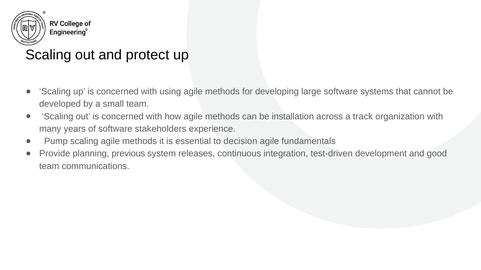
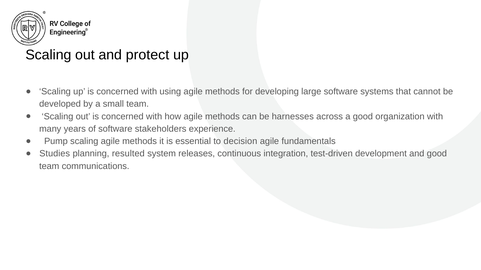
installation: installation -> harnesses (293, 117)
a track: track -> good (363, 117)
Provide: Provide -> Studies (55, 154)
previous: previous -> resulted (128, 154)
